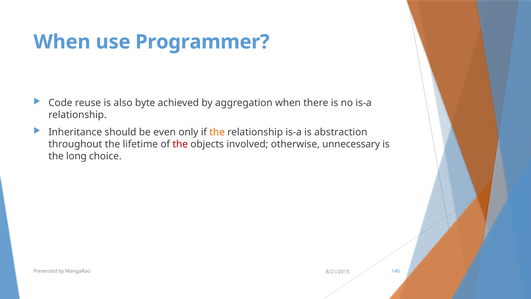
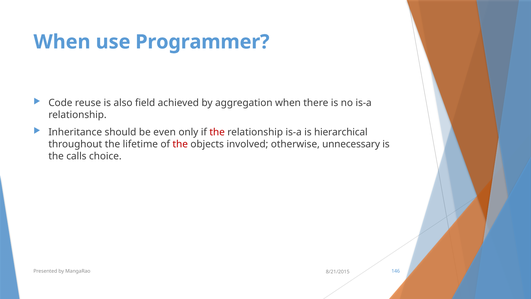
byte: byte -> field (145, 103)
the colour: orange -> red (217, 132)
abstraction: abstraction -> hierarchical (341, 132)
long: long -> calls (76, 156)
